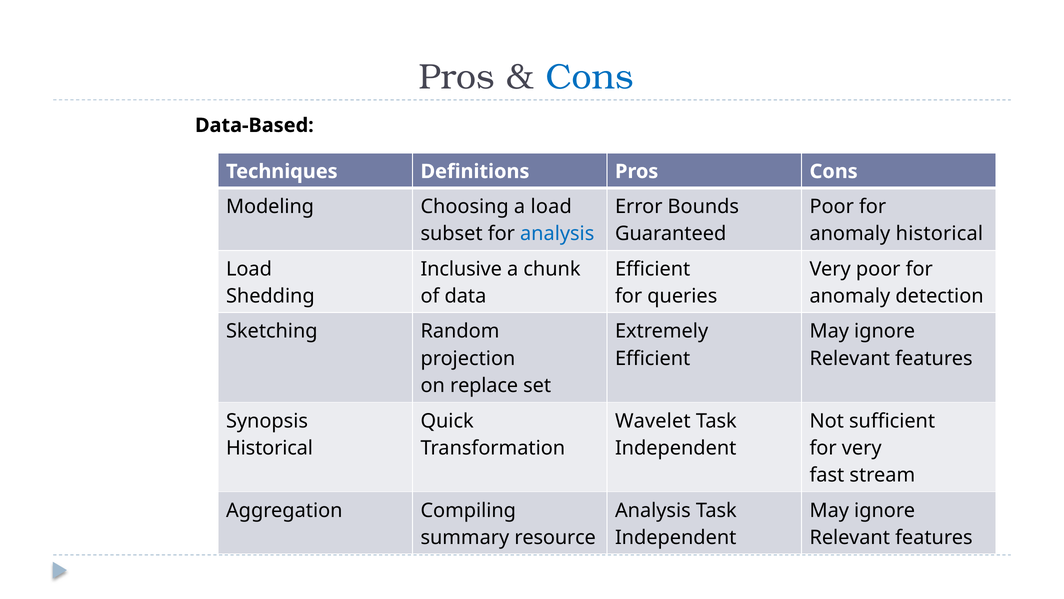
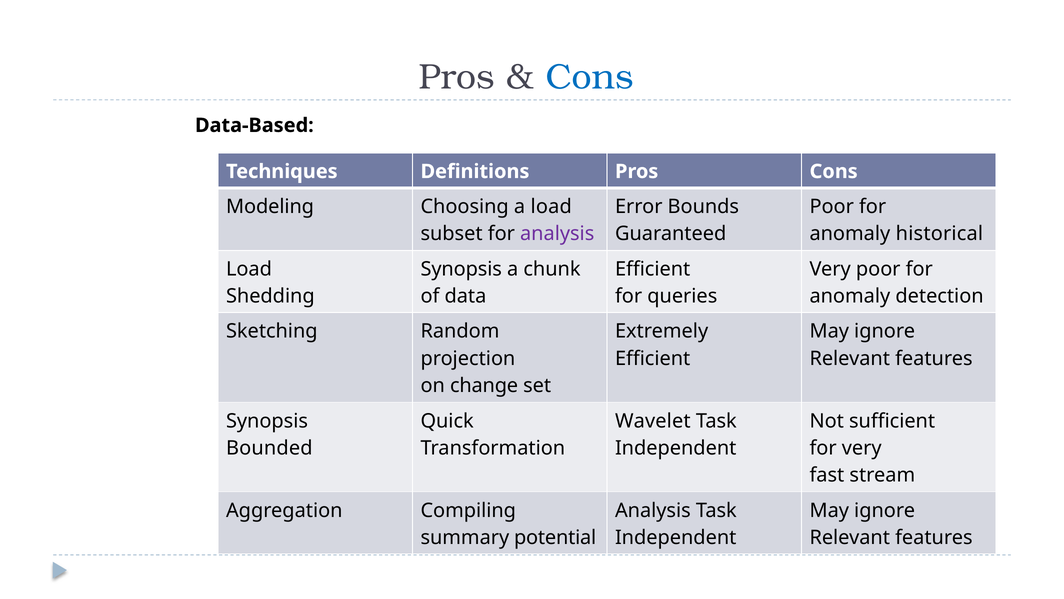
analysis colour: blue -> purple (557, 234)
Inclusive: Inclusive -> Synopsis (461, 269)
replace: replace -> change (484, 385)
Historical: Historical -> Bounded (269, 448)
resource: resource -> potential (555, 537)
